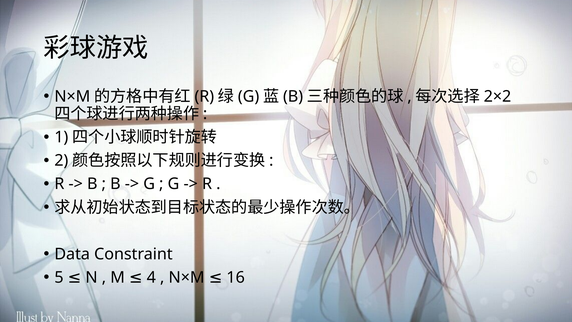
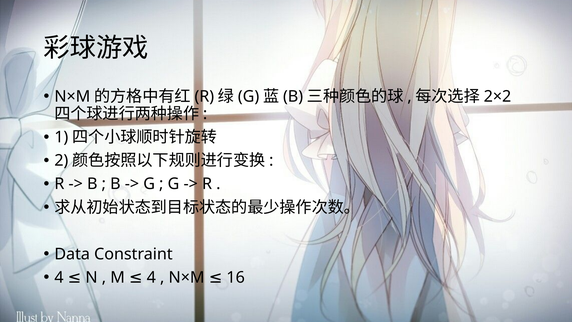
5: 5 -> 4 (59, 277)
